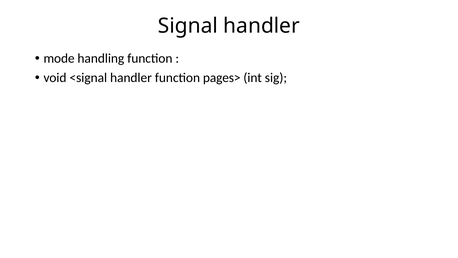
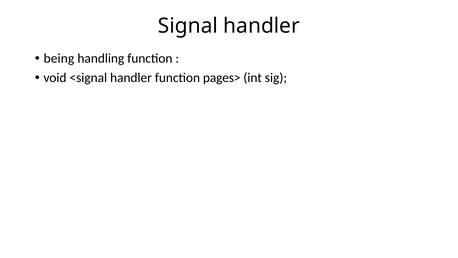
mode: mode -> being (59, 58)
